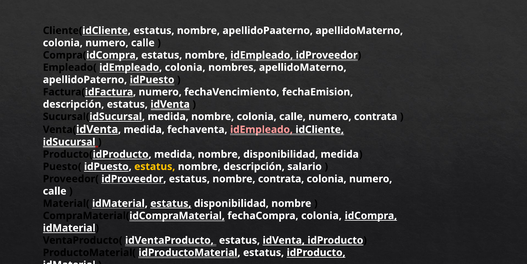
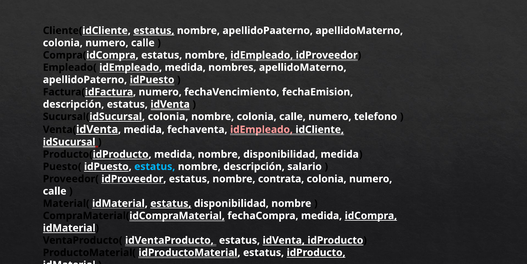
estatus underline: none -> present (154, 31)
idEmpleado colonia: colonia -> medida (185, 67)
Sucursal(idSucursal medida: medida -> colonia (168, 116)
numero contrata: contrata -> telefono (376, 116)
estatus colour: yellow -> light blue (155, 166)
fechaCompra colonia: colonia -> medida (322, 215)
